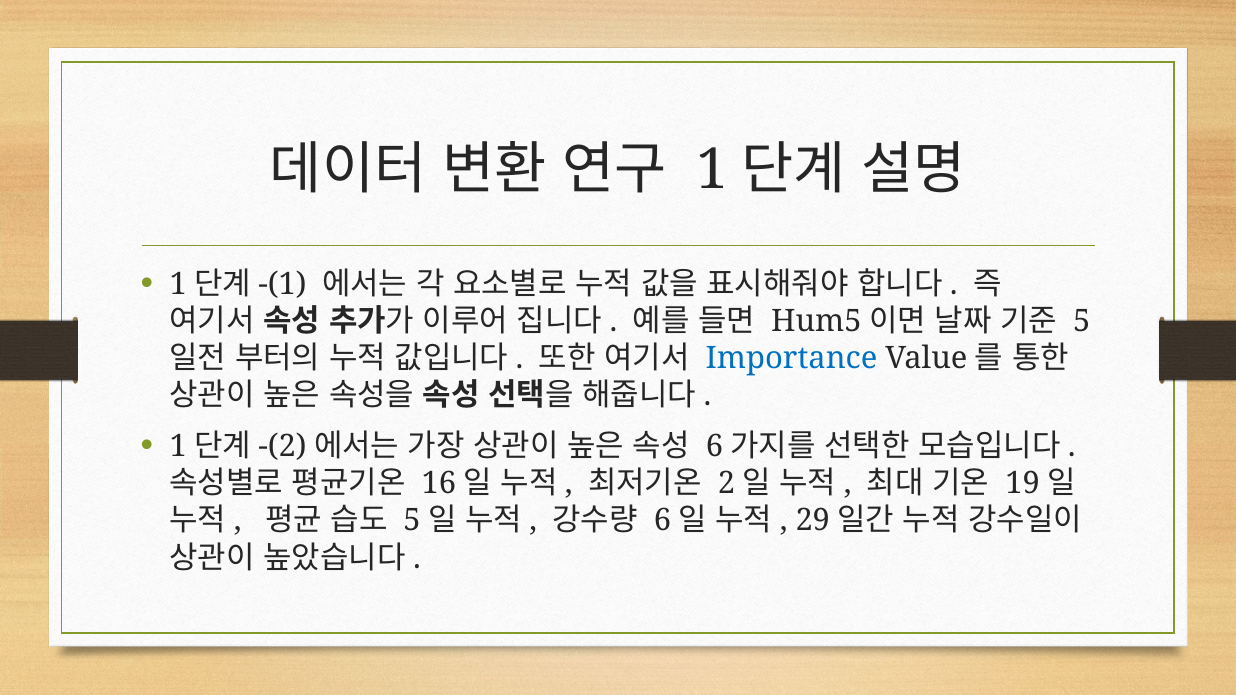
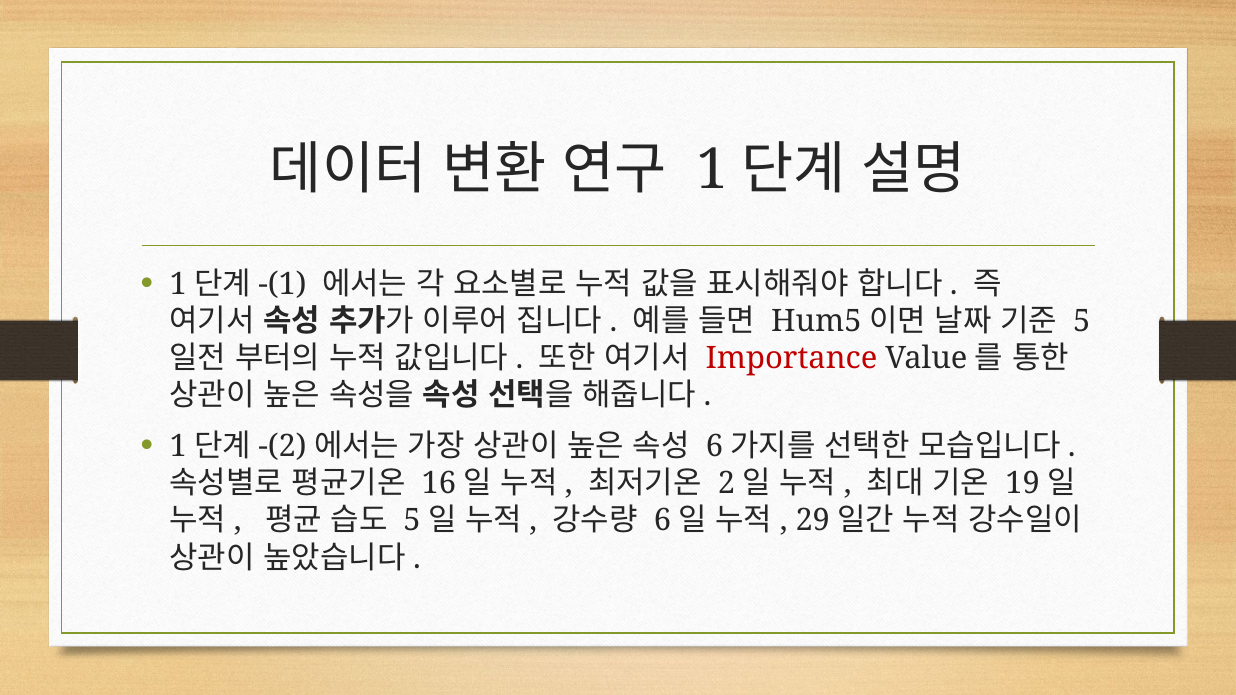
Importance colour: blue -> red (792, 359)
